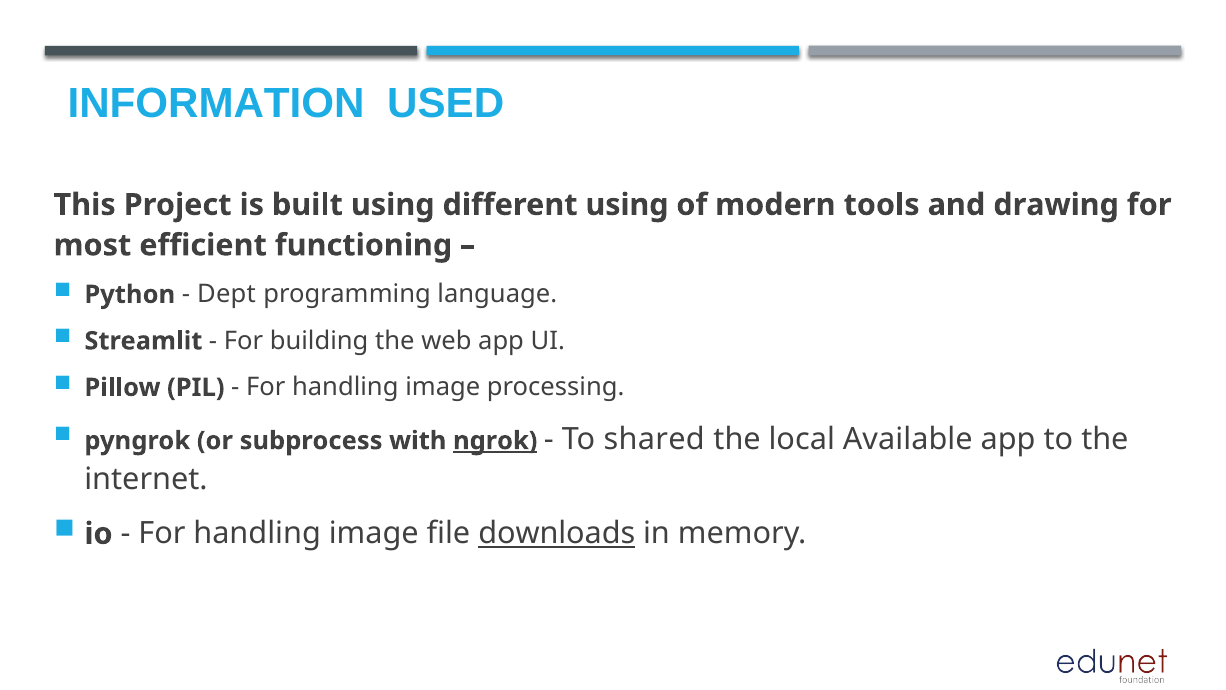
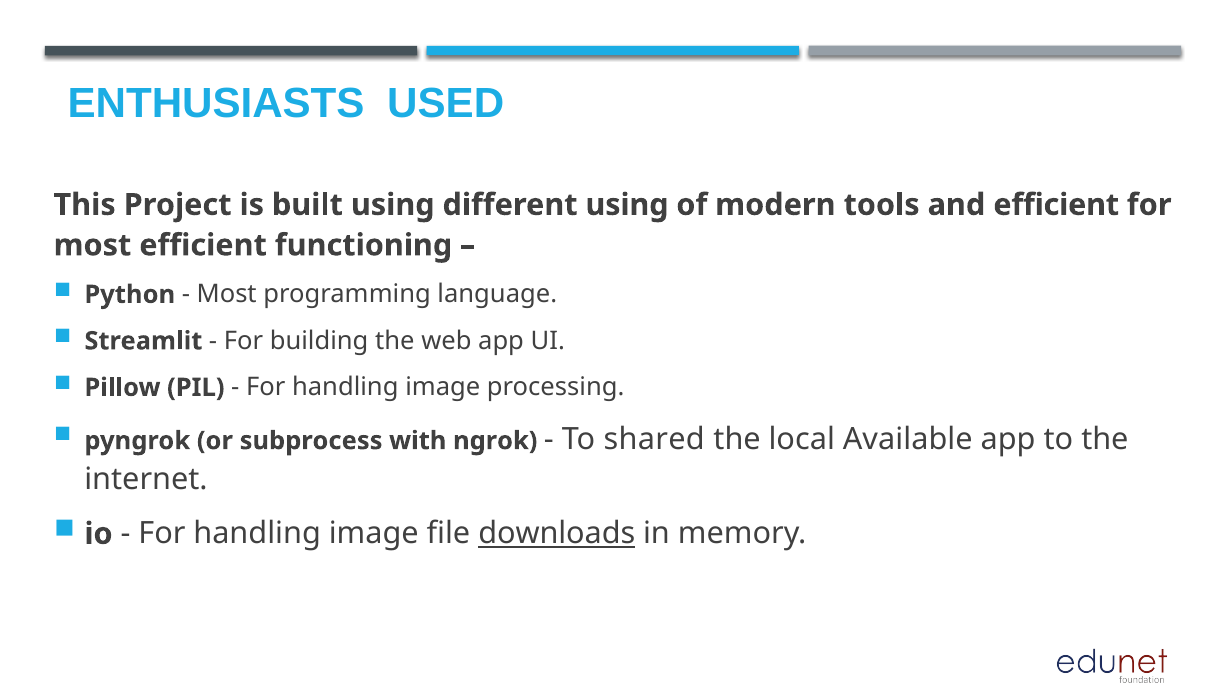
INFORMATION: INFORMATION -> ENTHUSIASTS (216, 103)
and drawing: drawing -> efficient (1056, 205)
Dept: Dept -> Most (227, 294)
ngrok underline: present -> none (495, 441)
